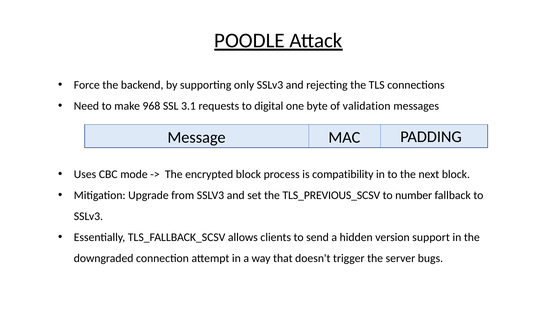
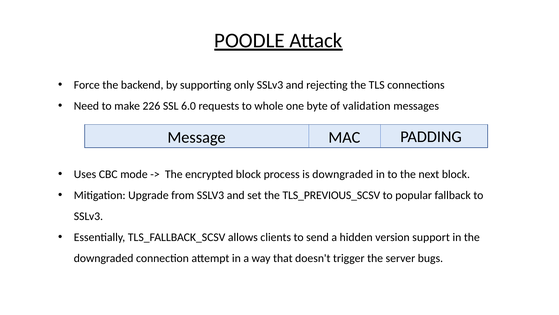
968: 968 -> 226 (151, 106)
3.1: 3.1 -> 6.0 (189, 106)
digital: digital -> whole (269, 106)
is compatibility: compatibility -> downgraded (343, 174)
number: number -> popular (414, 195)
